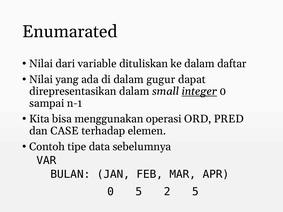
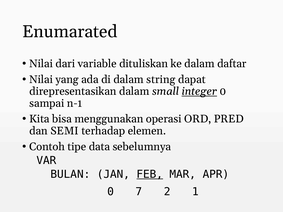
gugur: gugur -> string (161, 80)
CASE: CASE -> SEMI (65, 131)
FEB underline: none -> present (150, 174)
0 5: 5 -> 7 (139, 192)
2 5: 5 -> 1 (195, 192)
